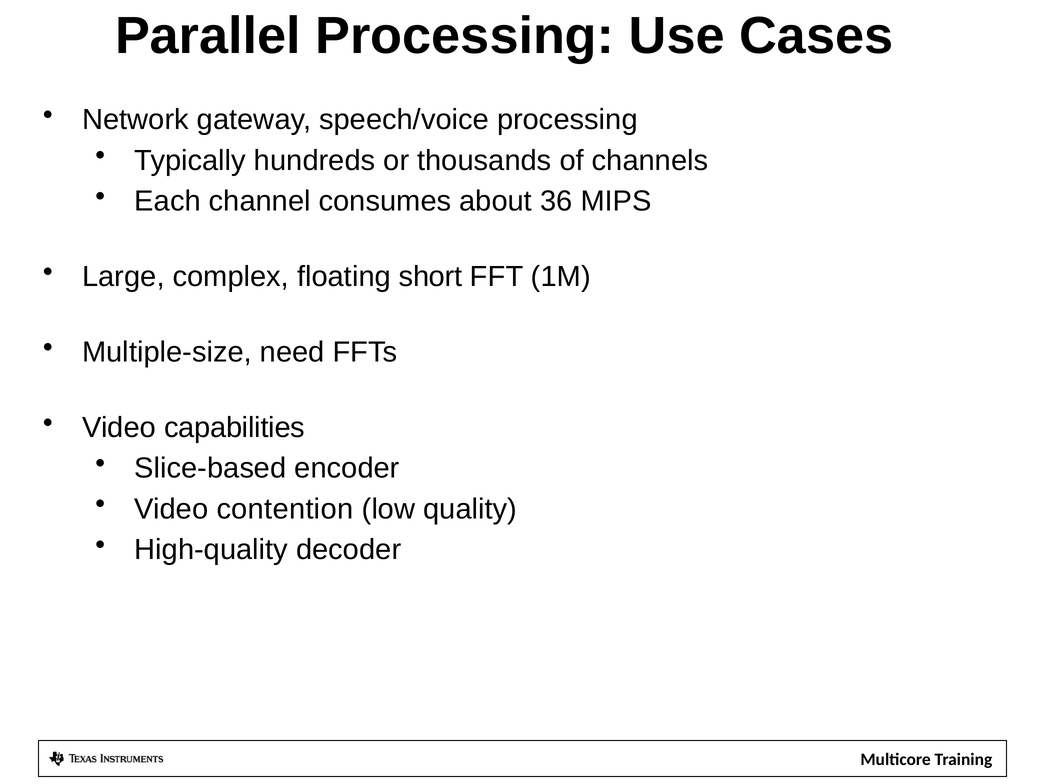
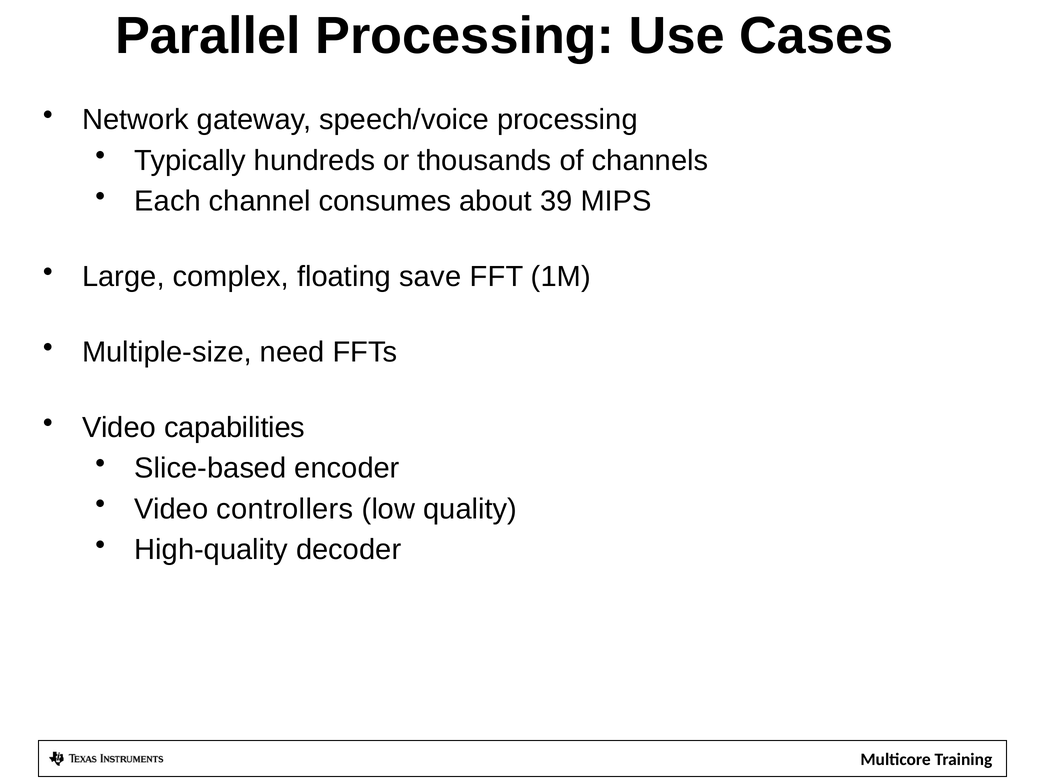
36: 36 -> 39 (556, 201)
short: short -> save (430, 277)
contention: contention -> controllers (285, 509)
